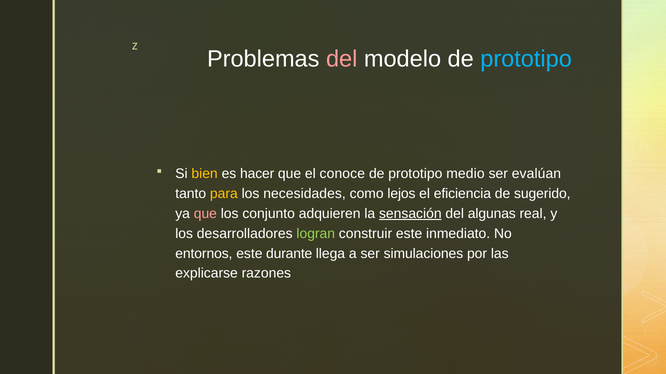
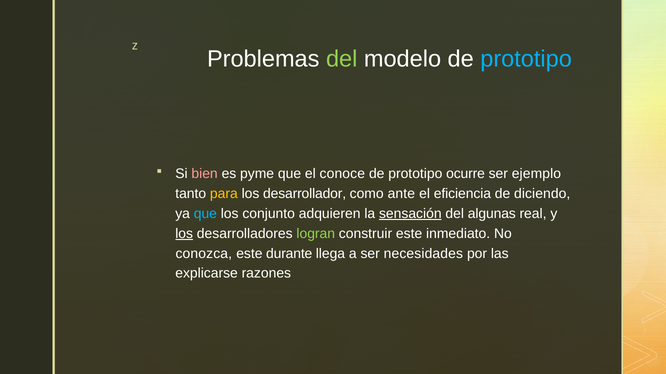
del colour: pink -> light green (342, 59)
bien colour: yellow -> pink (205, 174)
hacer: hacer -> pyme (257, 174)
medio: medio -> ocurre (466, 174)
evalúan: evalúan -> ejemplo (536, 174)
necesidades: necesidades -> desarrollador (305, 194)
lejos: lejos -> ante (401, 194)
sugerido: sugerido -> diciendo (542, 194)
que colour: pink -> light blue (205, 214)
los underline: none -> present (184, 234)
entornos: entornos -> conozca (204, 254)
simulaciones: simulaciones -> necesidades (423, 254)
